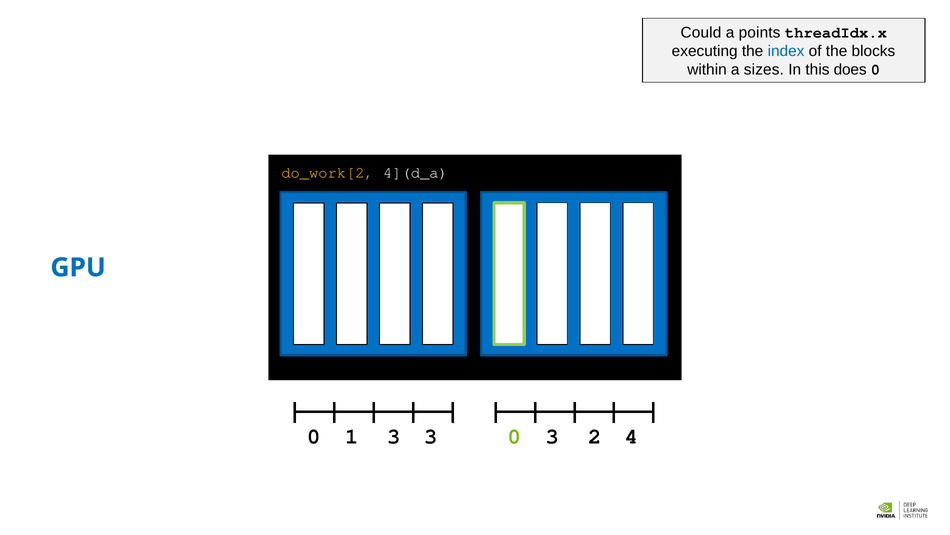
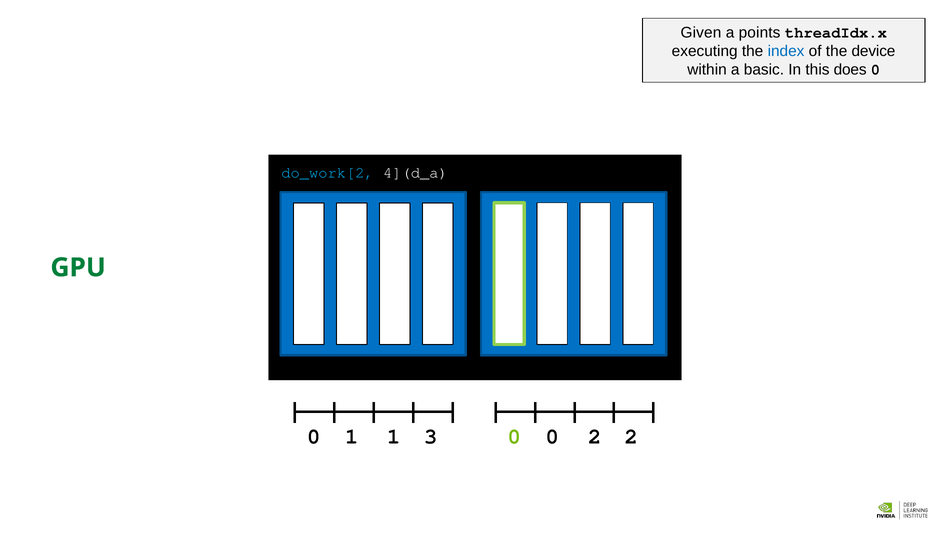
Could: Could -> Given (701, 33)
blocks: blocks -> device (873, 51)
sizes: sizes -> basic (764, 70)
do_work[2 colour: yellow -> light blue (328, 172)
GPU colour: blue -> green (78, 267)
1 3: 3 -> 1 (394, 436)
0 3: 3 -> 0 (552, 436)
2 4: 4 -> 2 (632, 436)
